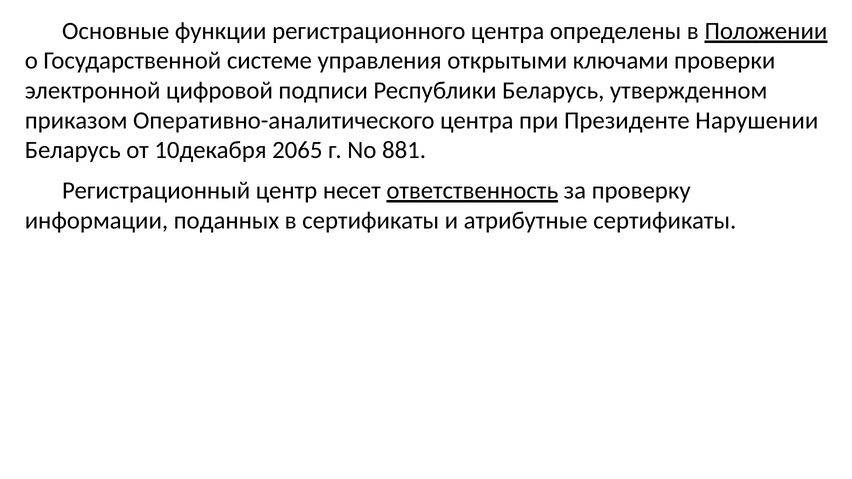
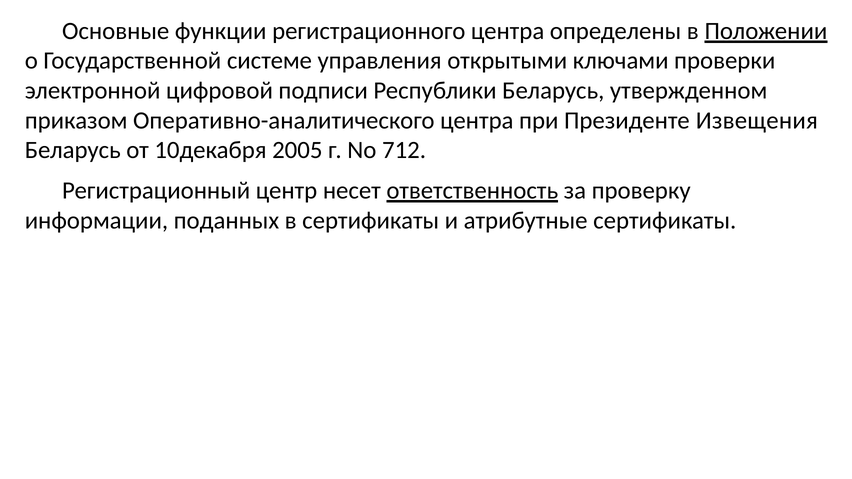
Нарушении: Нарушении -> Извещения (757, 120)
2065: 2065 -> 2005 (297, 150)
881: 881 -> 712 (404, 150)
